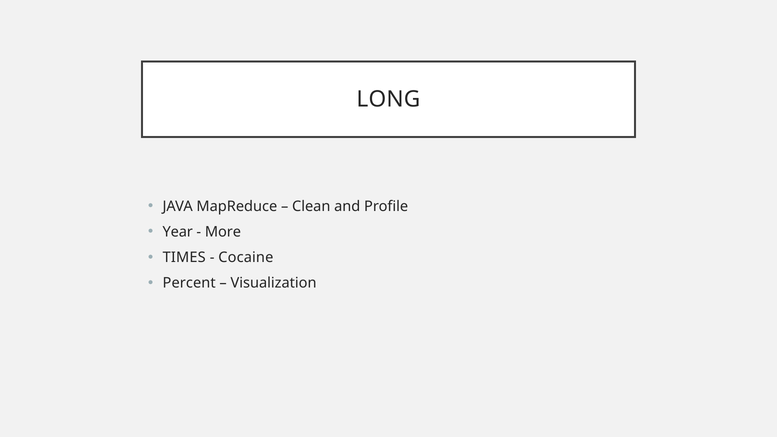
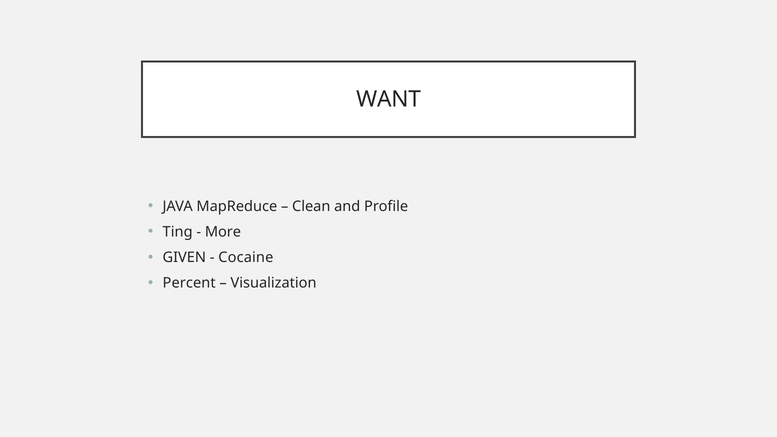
LONG: LONG -> WANT (389, 99)
Year: Year -> Ting (178, 232)
TIMES: TIMES -> GIVEN (184, 258)
